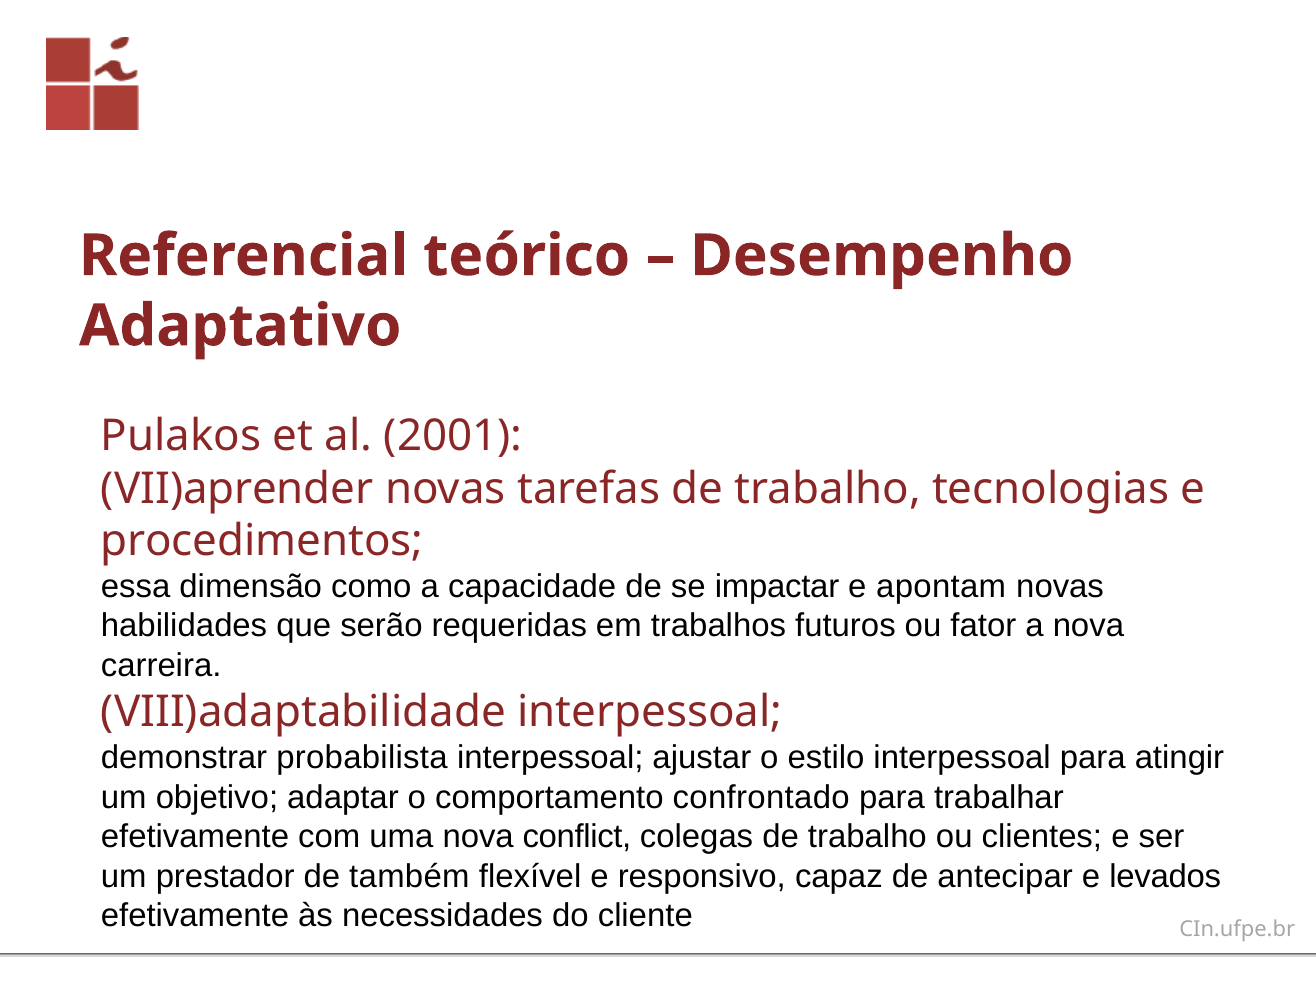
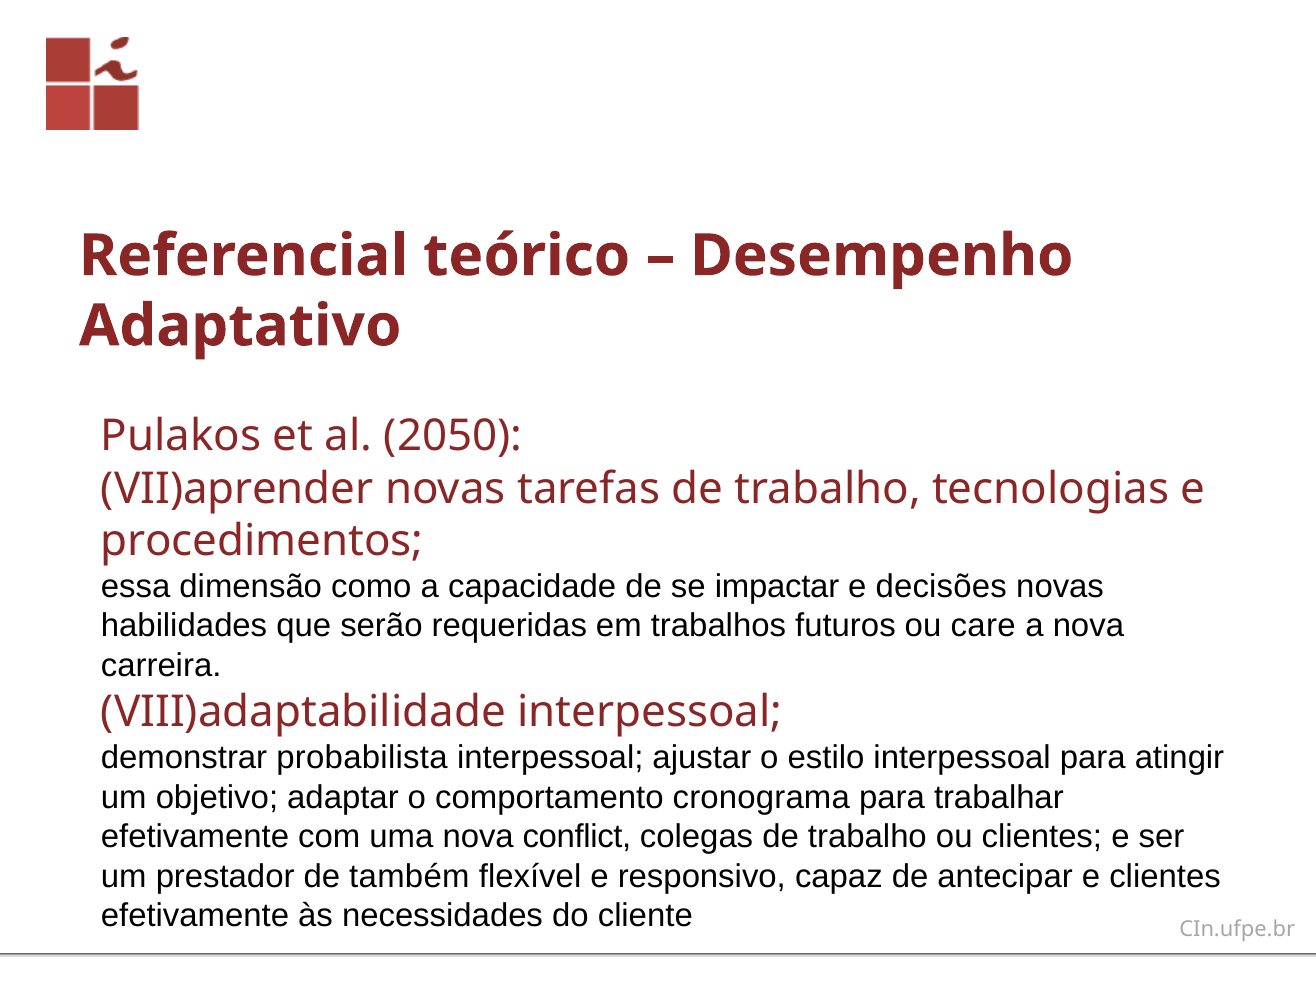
2001: 2001 -> 2050 (453, 436)
apontam: apontam -> decisões (941, 587)
fator: fator -> care (983, 626)
confrontado: confrontado -> cronograma (761, 797)
e levados: levados -> clientes (1165, 876)
